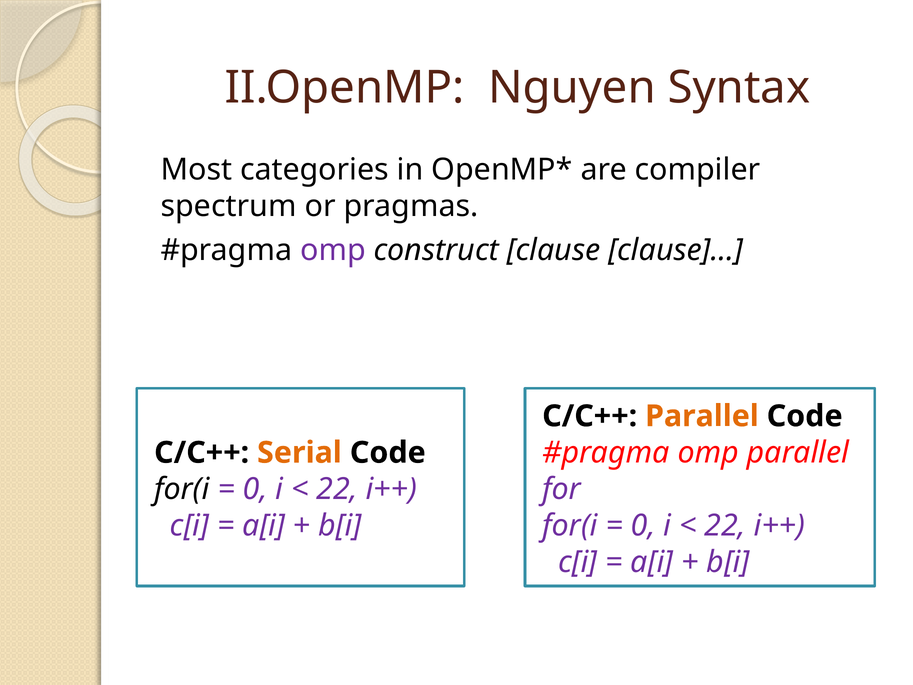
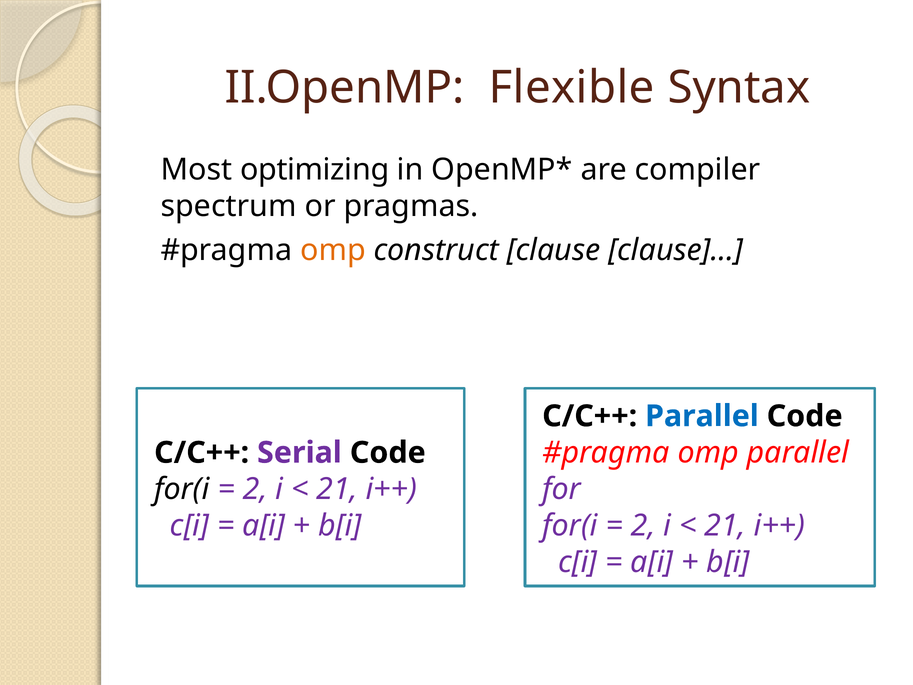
Nguyen: Nguyen -> Flexible (572, 88)
categories: categories -> optimizing (315, 169)
omp colour: purple -> orange (333, 250)
Parallel colour: orange -> blue (702, 416)
Serial colour: orange -> purple (299, 453)
0: 0 -> 2 (255, 489)
22: 22 -> 21 (337, 489)
0: 0 -> 2 (643, 526)
22: 22 -> 21 (725, 526)
